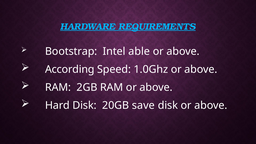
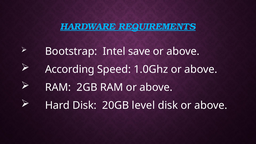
able: able -> save (139, 51)
save: save -> level (143, 105)
